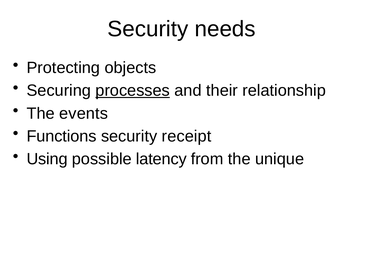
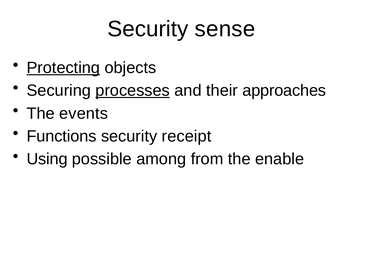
needs: needs -> sense (225, 29)
Protecting underline: none -> present (63, 68)
relationship: relationship -> approaches (284, 91)
latency: latency -> among (161, 159)
unique: unique -> enable (280, 159)
